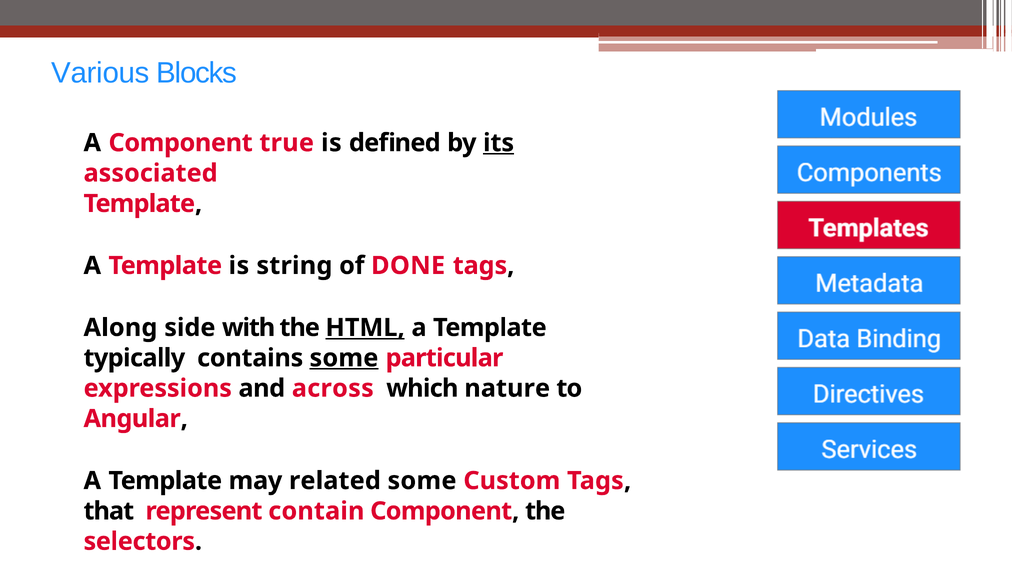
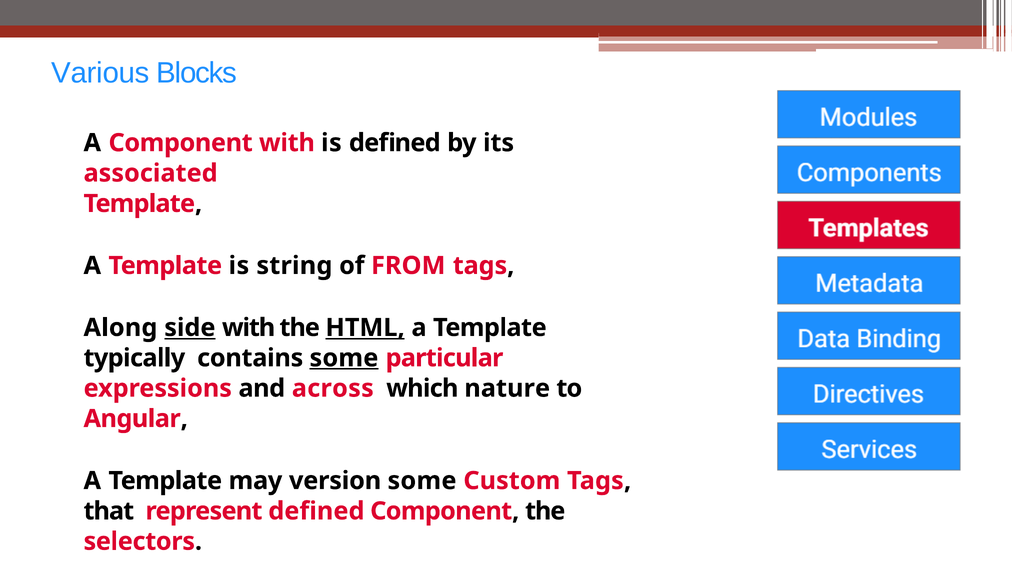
Component true: true -> with (287, 143)
its underline: present -> none (499, 143)
DONE: DONE -> FROM (408, 266)
side underline: none -> present (190, 328)
related: related -> version (335, 481)
represent contain: contain -> defined (316, 511)
